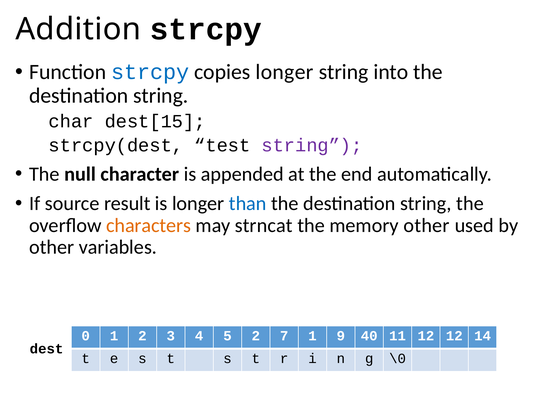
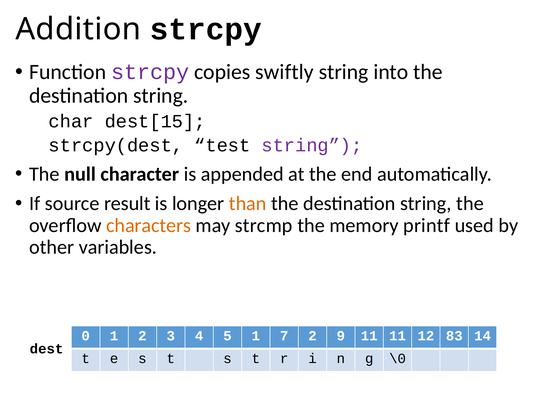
strcpy colour: blue -> purple (150, 72)
copies longer: longer -> swiftly (285, 72)
than colour: blue -> orange (248, 204)
strncat: strncat -> strcmp (264, 225)
memory other: other -> printf (427, 225)
5 2: 2 -> 1 (256, 336)
7 1: 1 -> 2 (313, 336)
9 40: 40 -> 11 (369, 336)
12 12: 12 -> 83 (454, 336)
